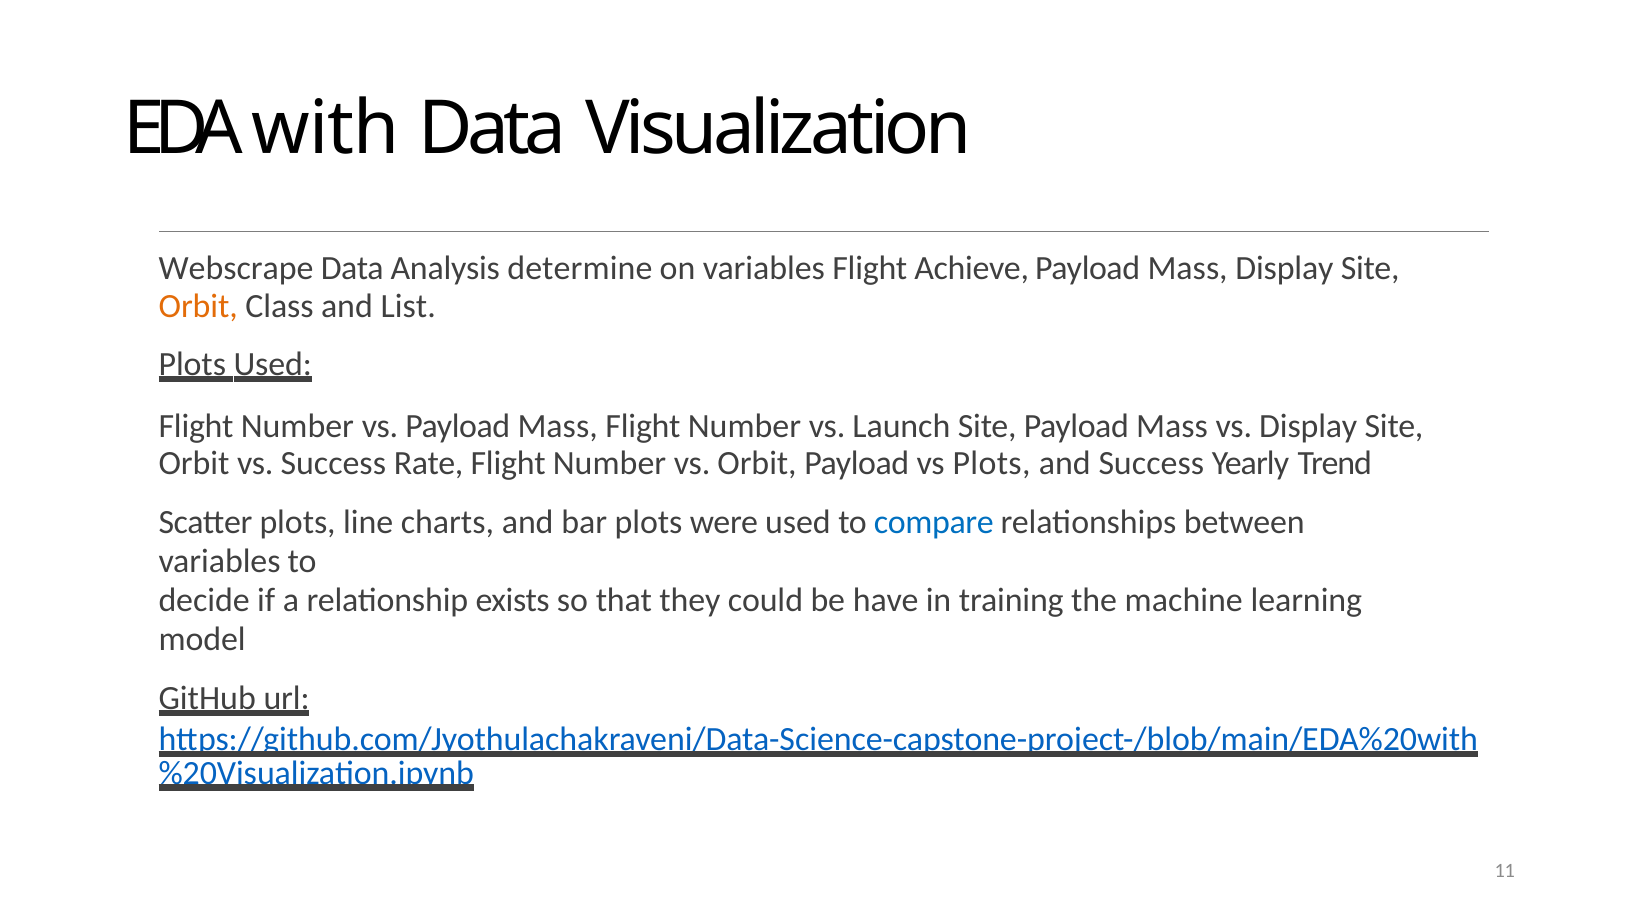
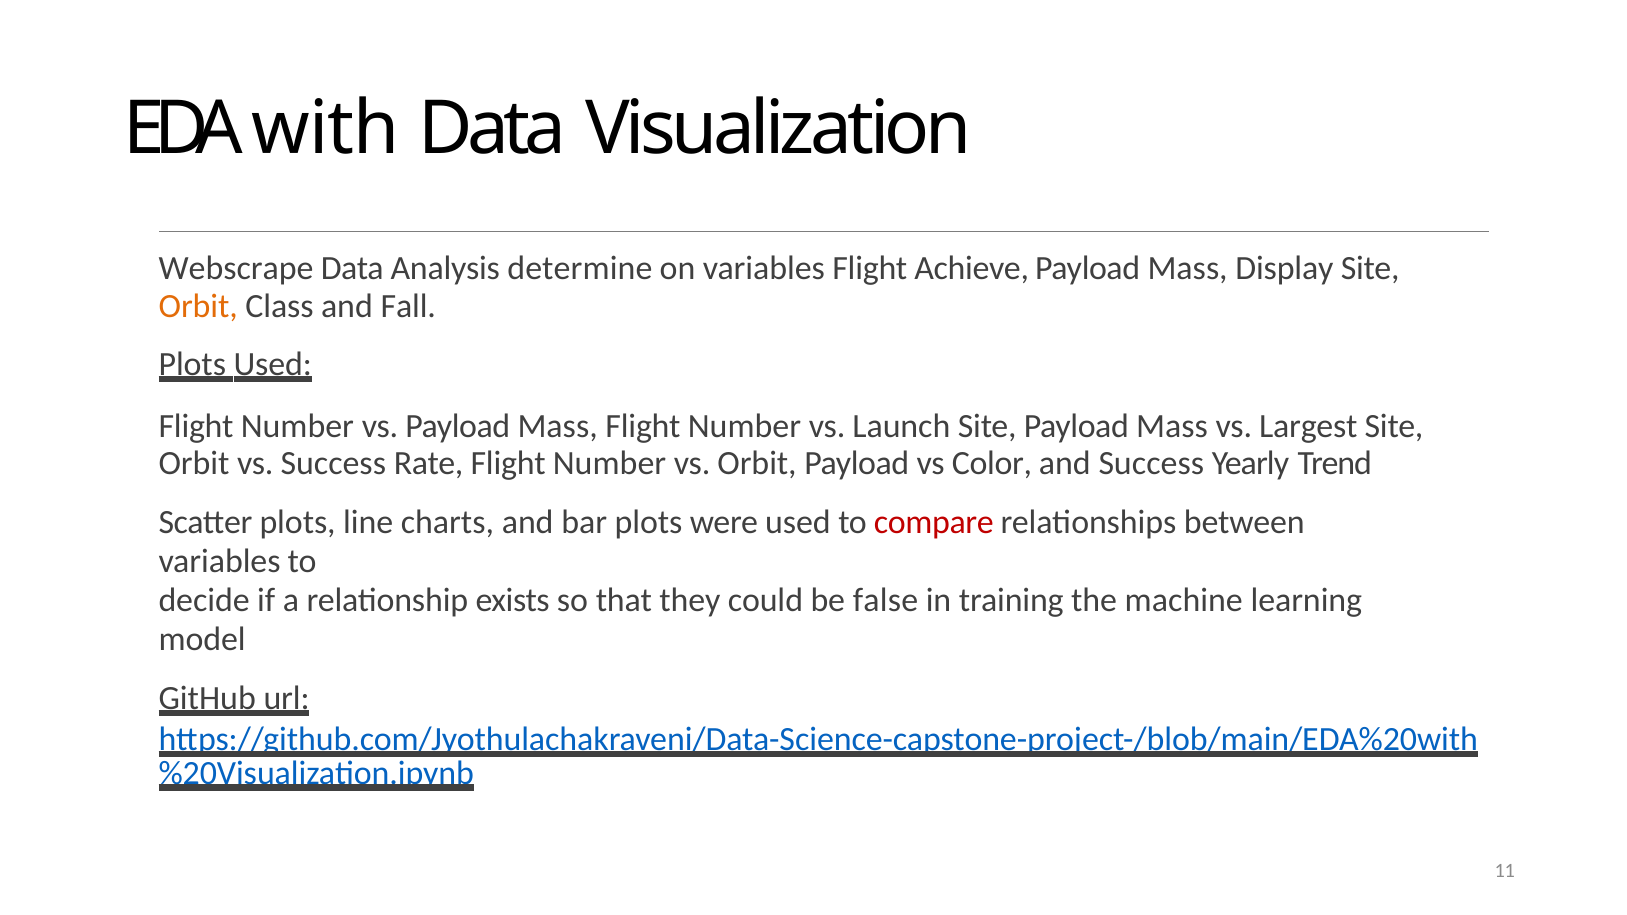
List: List -> Fall (408, 306)
vs Display: Display -> Largest (1308, 426)
vs Plots: Plots -> Color (992, 464)
compare colour: blue -> red (934, 522)
have: have -> false (886, 600)
